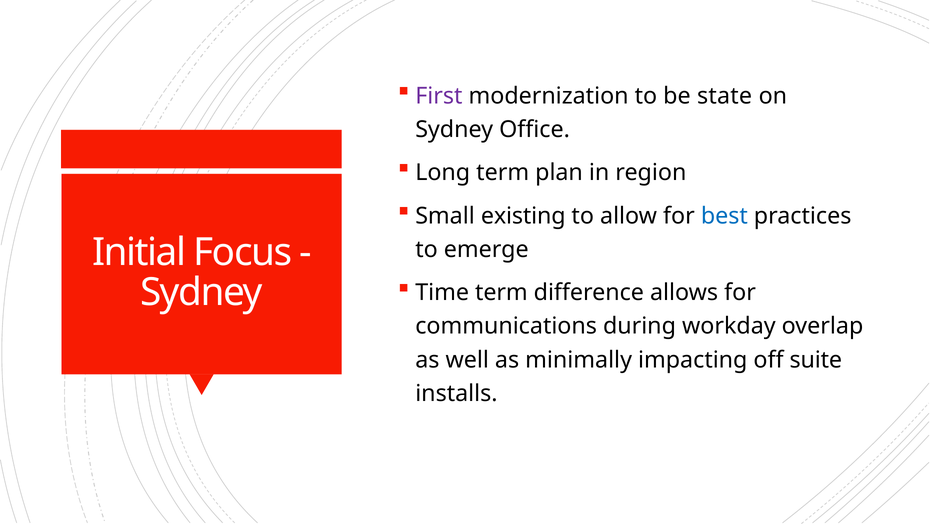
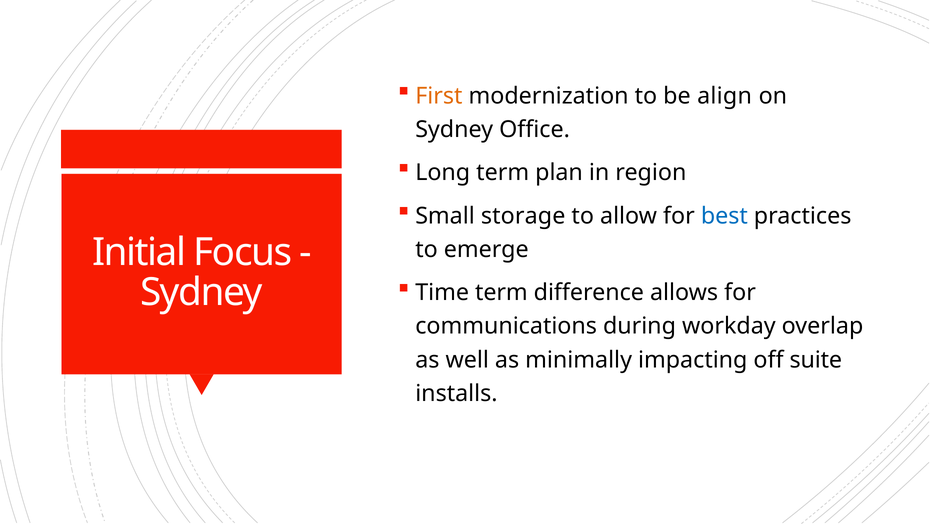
First colour: purple -> orange (439, 96)
state: state -> align (725, 96)
existing: existing -> storage (523, 216)
